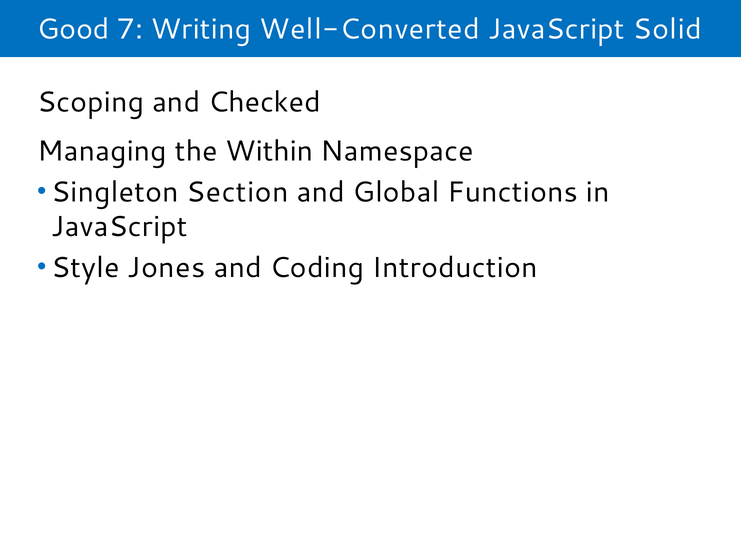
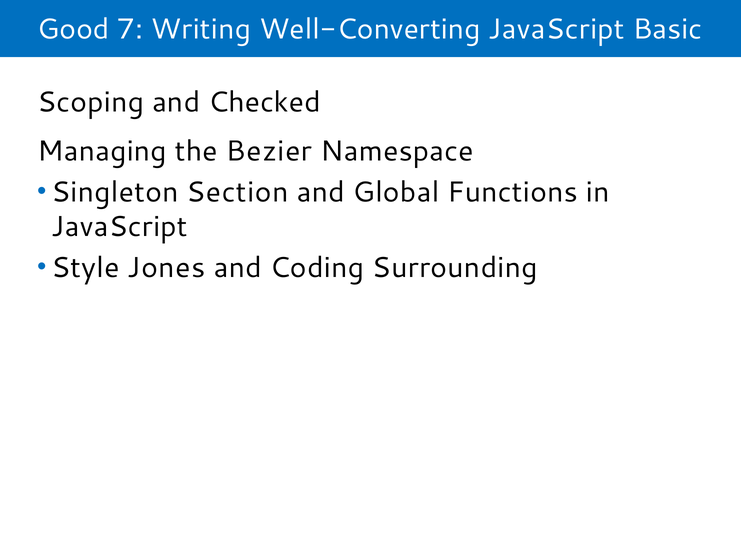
Well-Converted: Well-Converted -> Well-Converting (370, 29)
Solid: Solid -> Basic (668, 29)
Within: Within -> Bezier (269, 151)
Introduction: Introduction -> Surrounding (455, 267)
